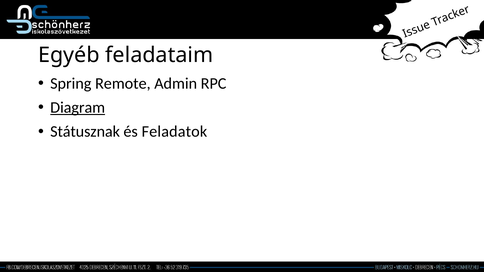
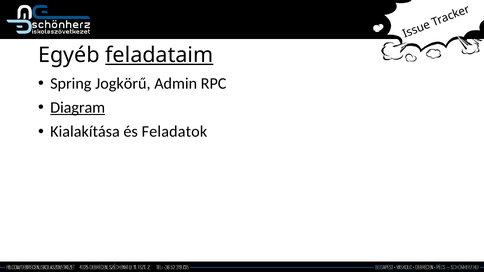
feladataim underline: none -> present (159, 55)
Remote: Remote -> Jogkörű (123, 84)
Státusznak: Státusznak -> Kialakítása (85, 132)
